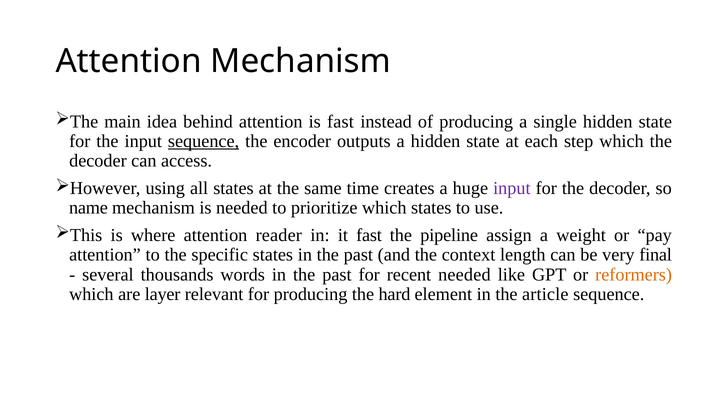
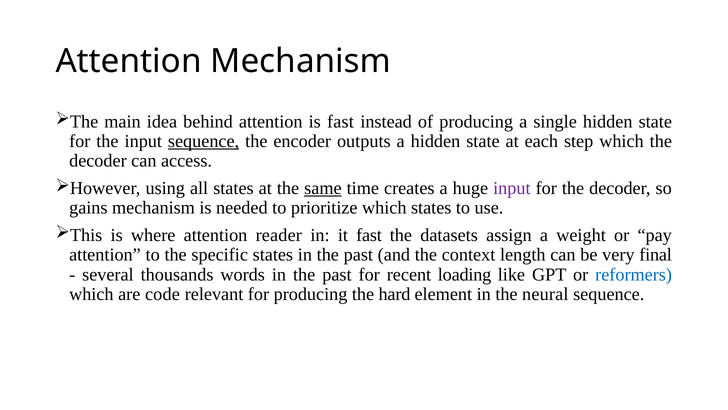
same underline: none -> present (323, 188)
name: name -> gains (88, 208)
pipeline: pipeline -> datasets (449, 235)
recent needed: needed -> loading (465, 274)
reformers colour: orange -> blue (634, 274)
layer: layer -> code (162, 294)
article: article -> neural (545, 294)
